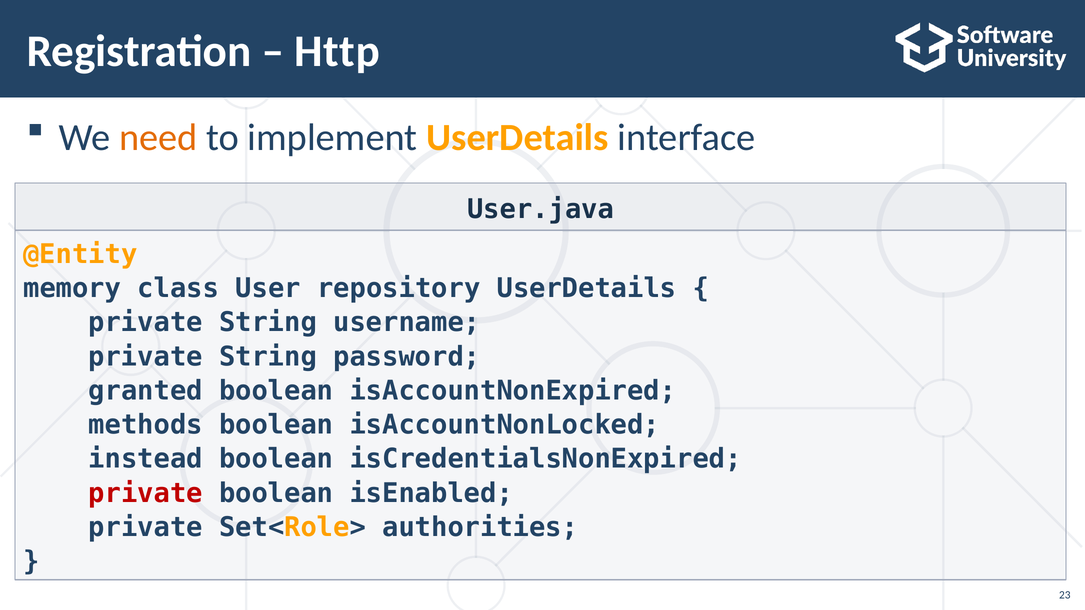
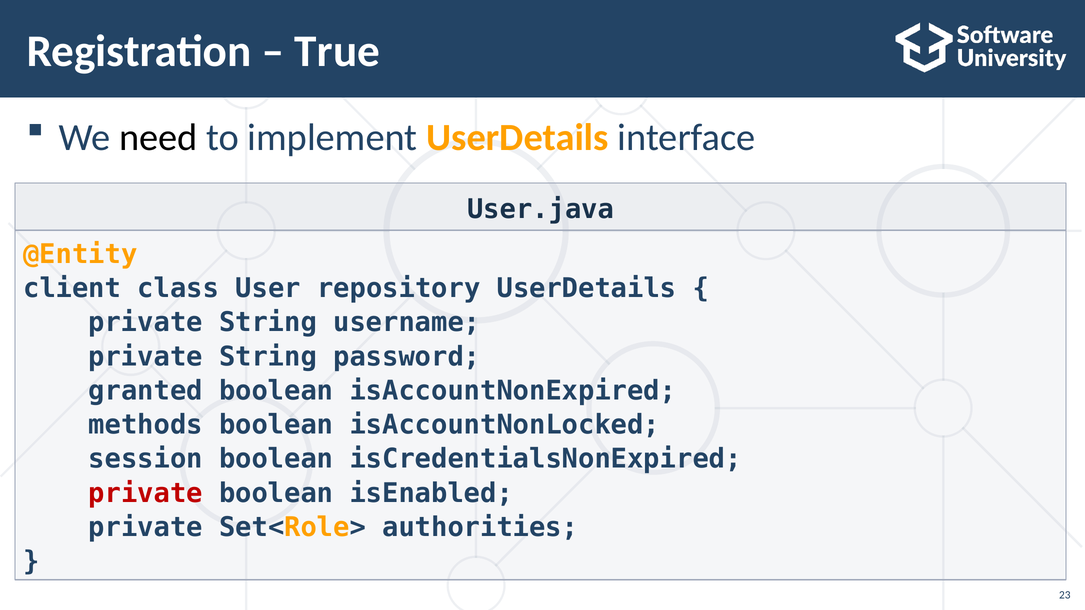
Http: Http -> True (337, 51)
need colour: orange -> black (158, 138)
memory: memory -> client (72, 288)
instead: instead -> session (146, 459)
